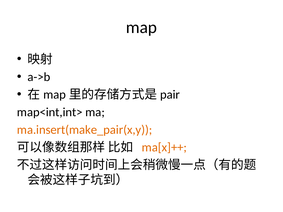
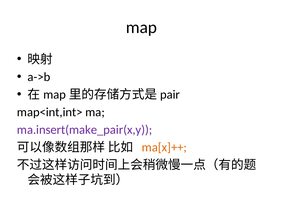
ma.insert(make_pair(x,y colour: orange -> purple (85, 130)
